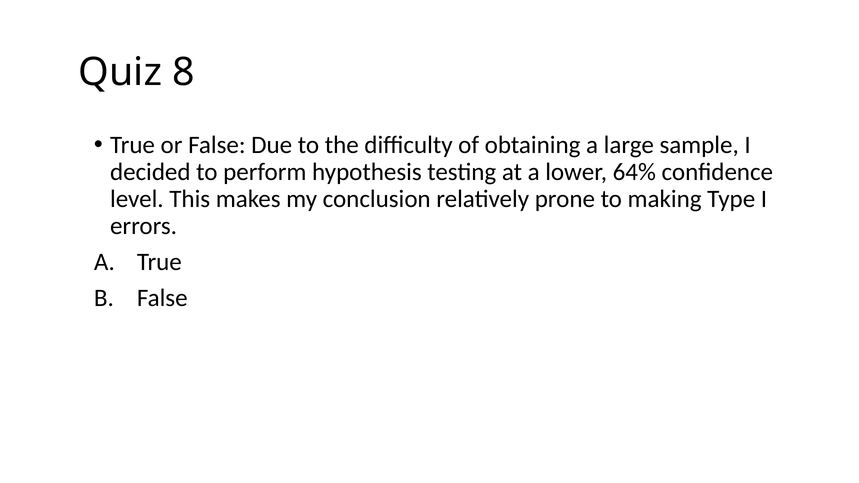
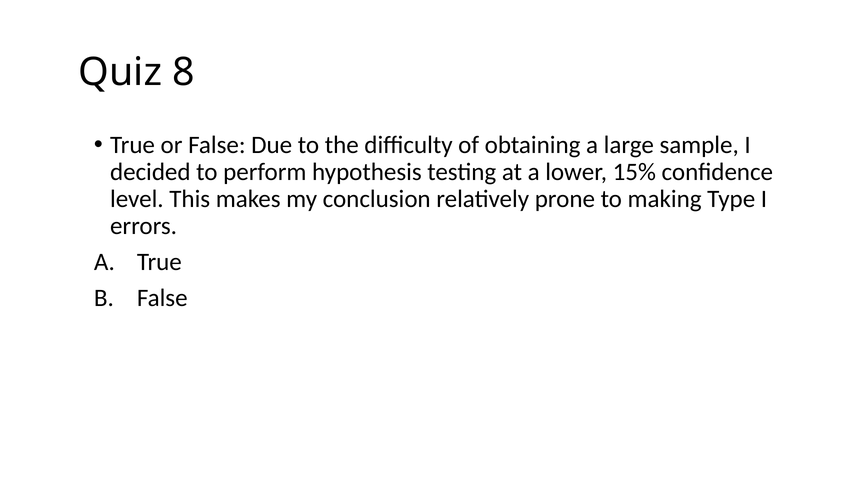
64%: 64% -> 15% (634, 172)
